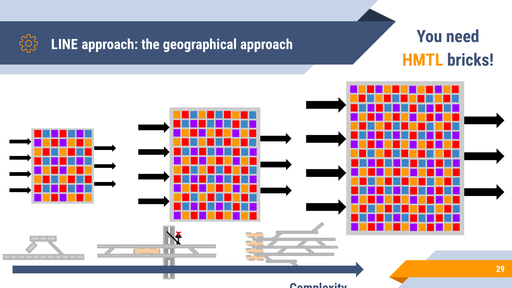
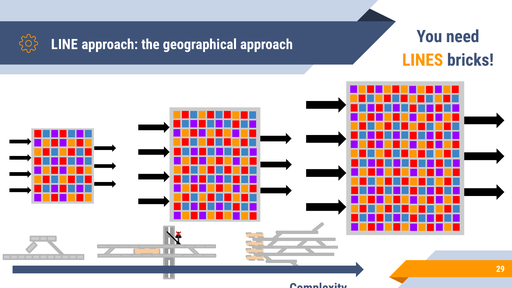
HMTL: HMTL -> LINES (423, 60)
